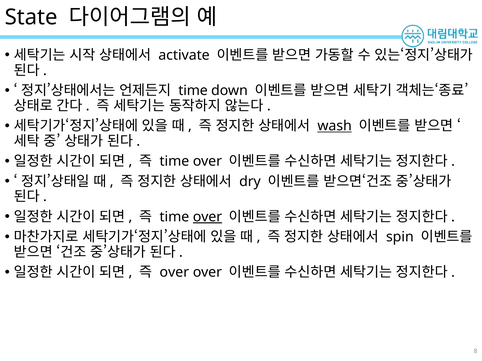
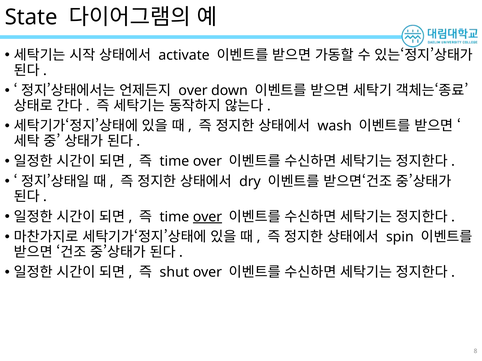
time: time -> over (193, 91)
wash underline: present -> none (335, 126)
over: over -> shut (174, 273)
